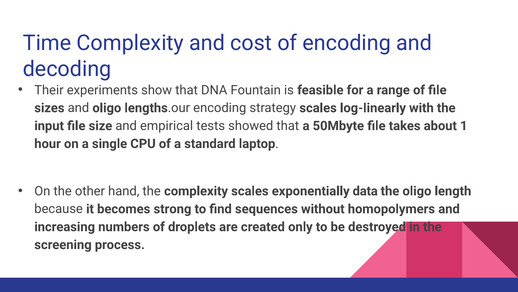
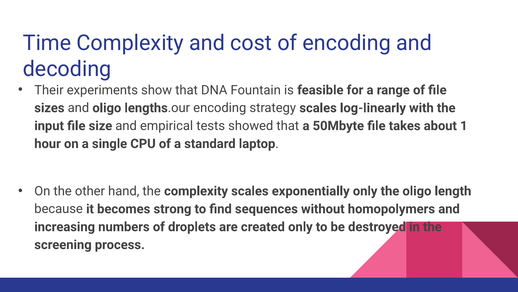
exponentially data: data -> only (365, 191)
